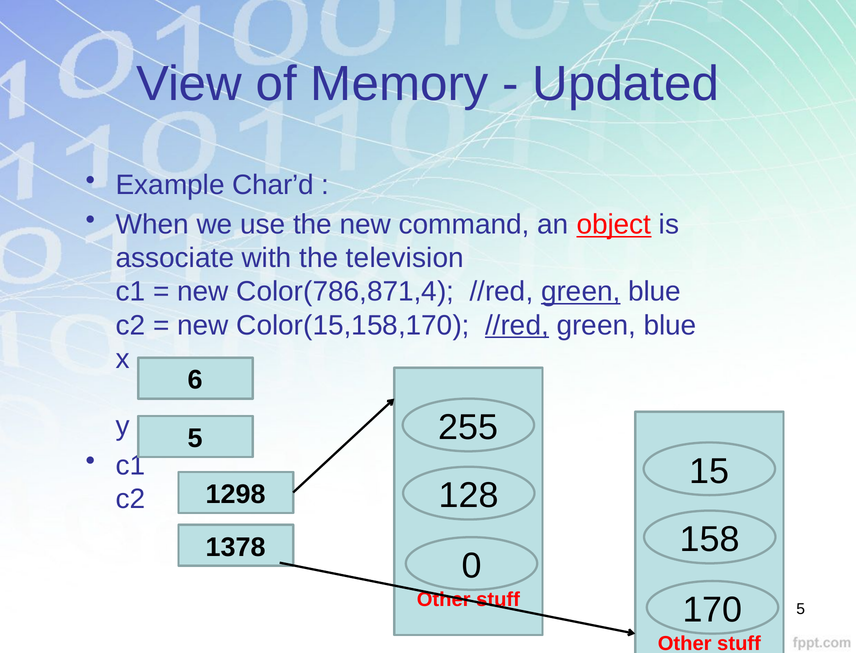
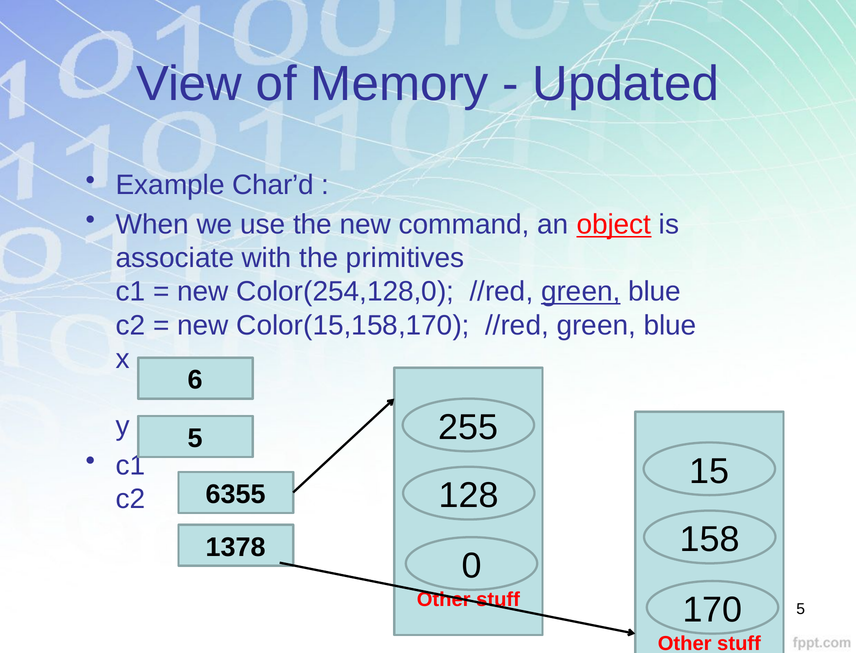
television: television -> primitives (405, 258)
Color(786,871,4: Color(786,871,4 -> Color(254,128,0 (345, 292)
//red underline: present -> none (517, 325)
1298: 1298 -> 6355 (236, 494)
